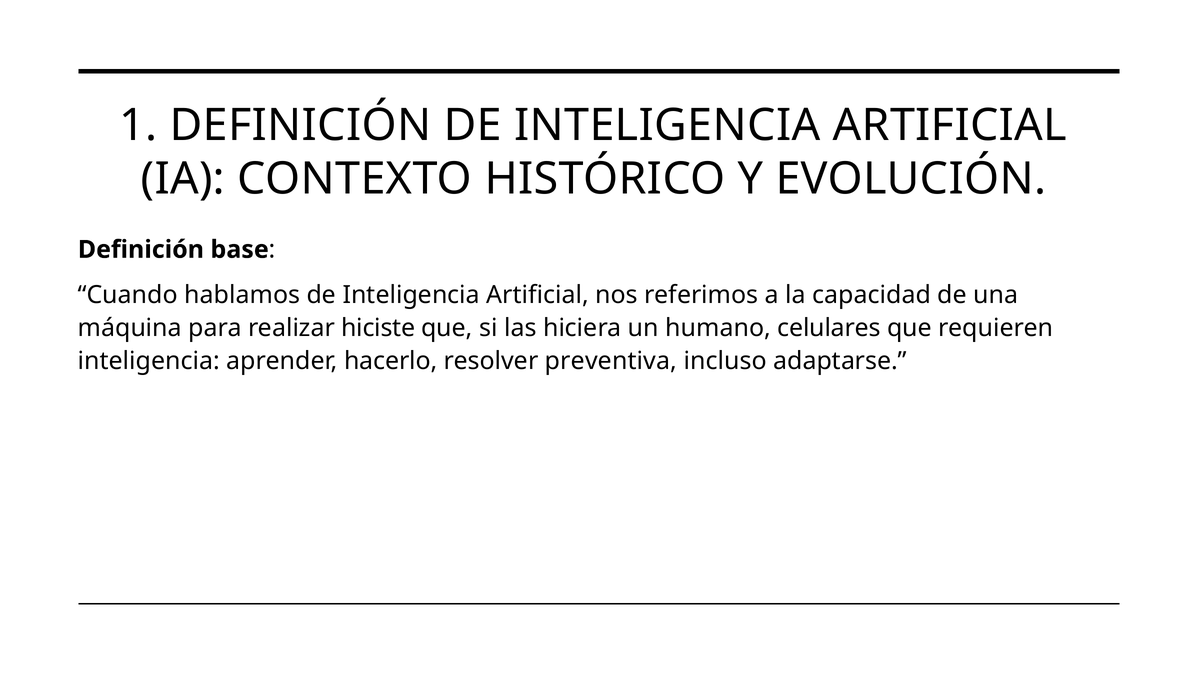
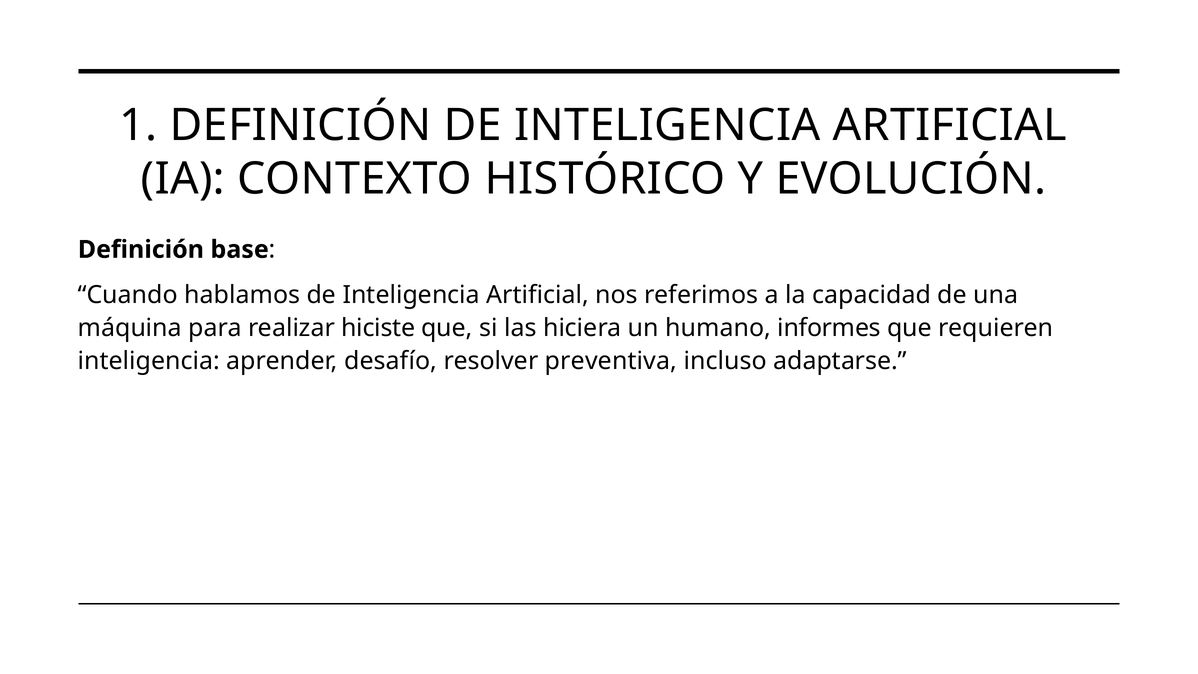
celulares: celulares -> informes (829, 328)
hacerlo: hacerlo -> desafío (391, 361)
